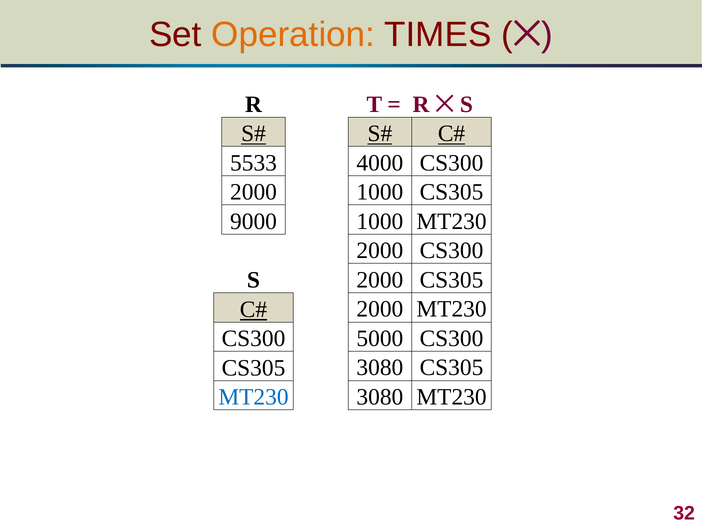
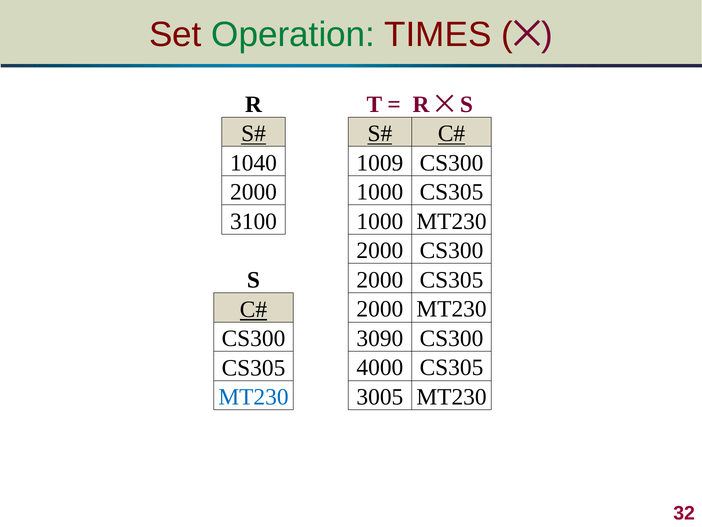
Operation colour: orange -> green (293, 35)
5533: 5533 -> 1040 (254, 163)
4000: 4000 -> 1009 (380, 163)
9000: 9000 -> 3100 (254, 221)
5000: 5000 -> 3090 (380, 338)
3080: 3080 -> 4000 (380, 367)
3080: 3080 -> 3005 (380, 397)
